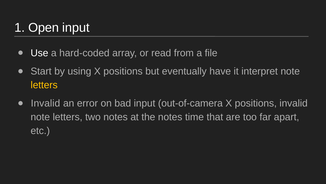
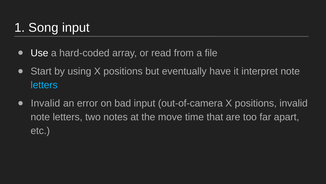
Open: Open -> Song (43, 28)
letters colour: yellow -> light blue (44, 85)
the notes: notes -> move (170, 117)
